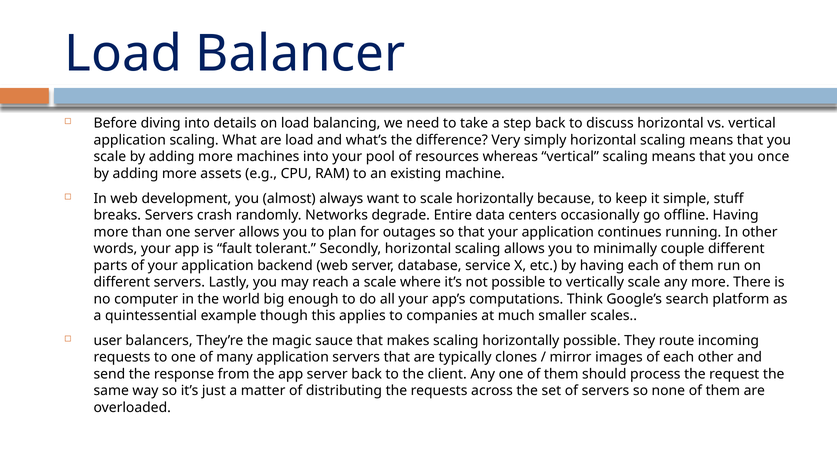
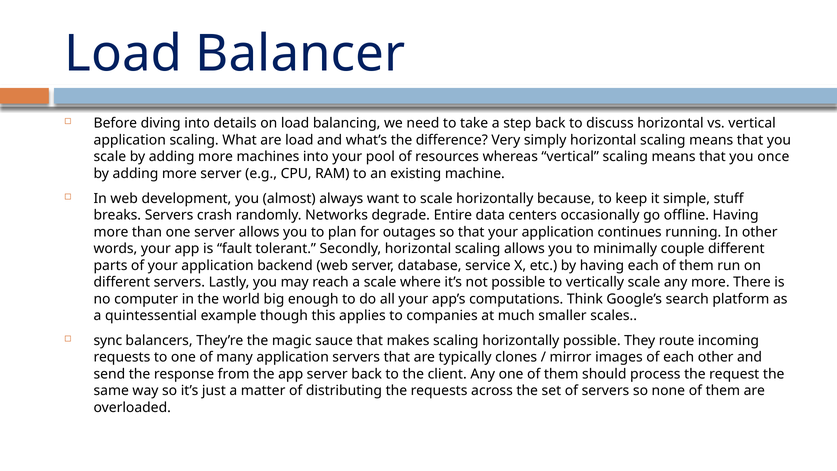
more assets: assets -> server (221, 174)
user: user -> sync (108, 340)
